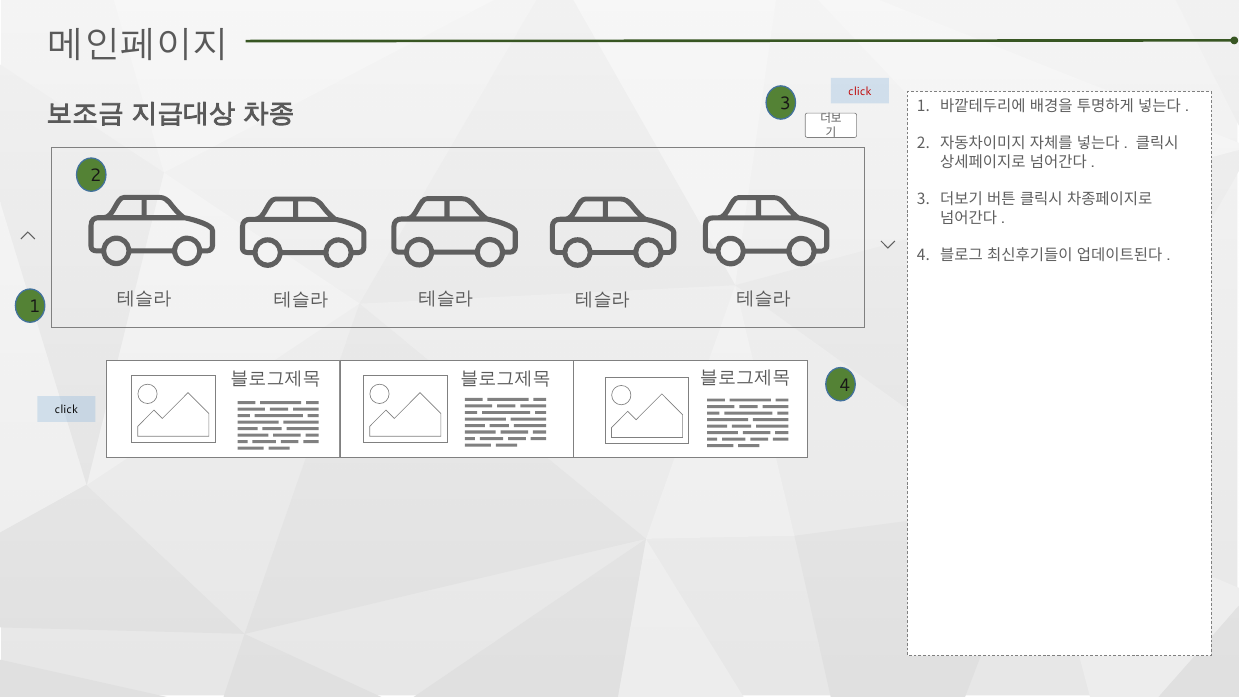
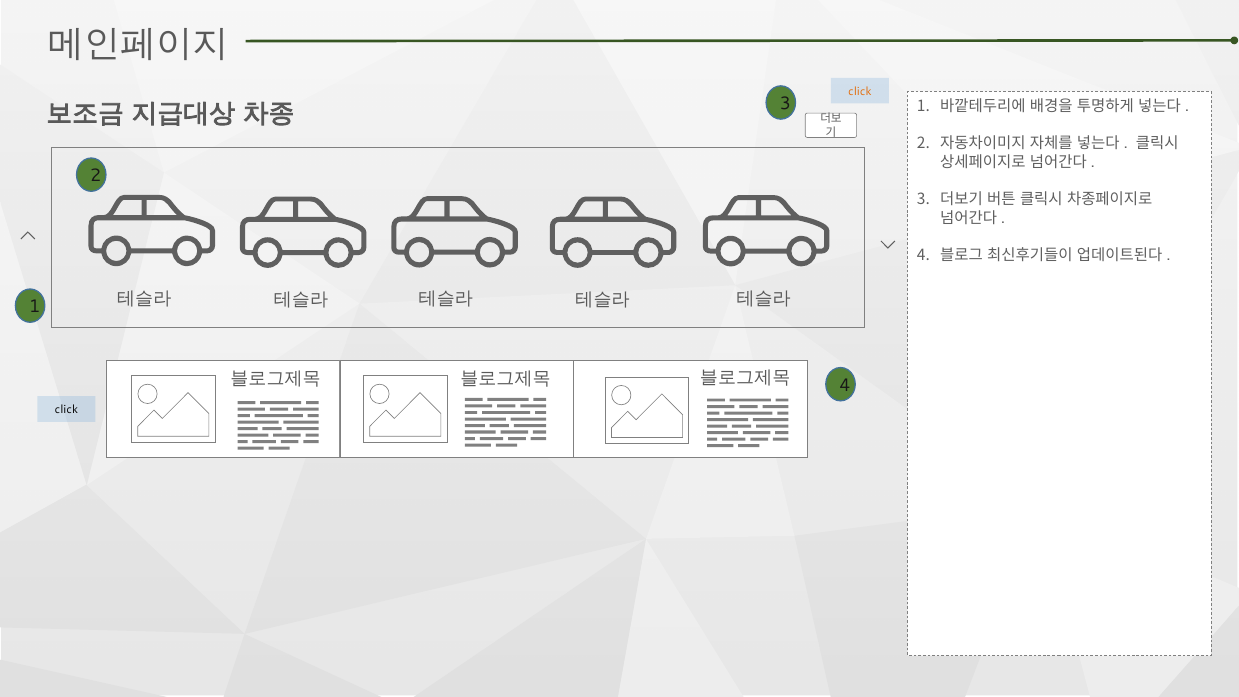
click colour: red -> orange (860, 91)
